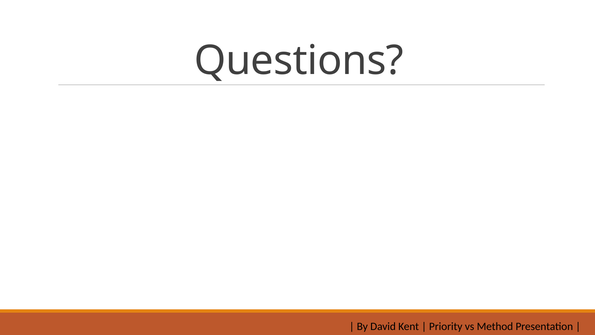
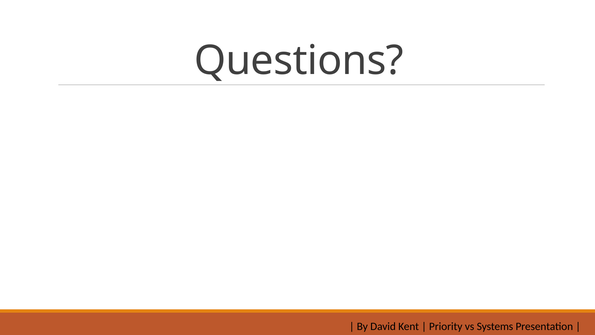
Method: Method -> Systems (495, 326)
